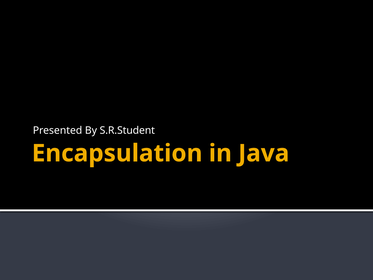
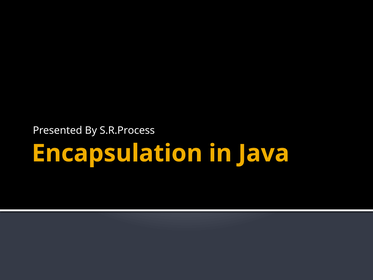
S.R.Student: S.R.Student -> S.R.Process (127, 130)
